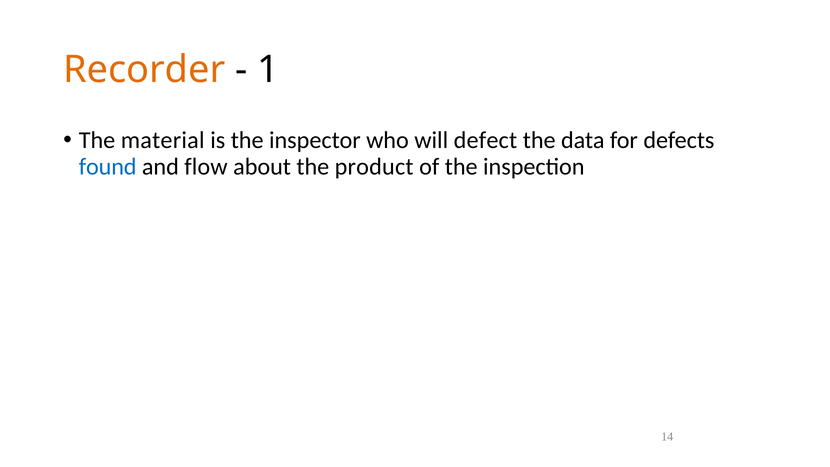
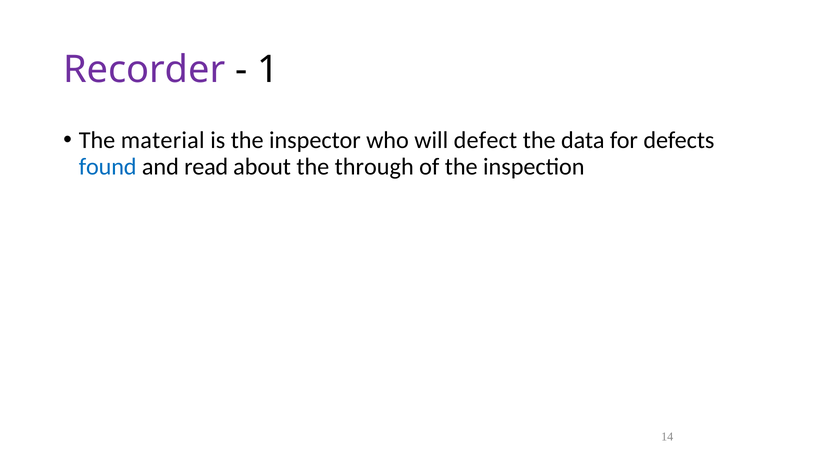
Recorder colour: orange -> purple (144, 70)
flow: flow -> read (206, 166)
product: product -> through (374, 166)
